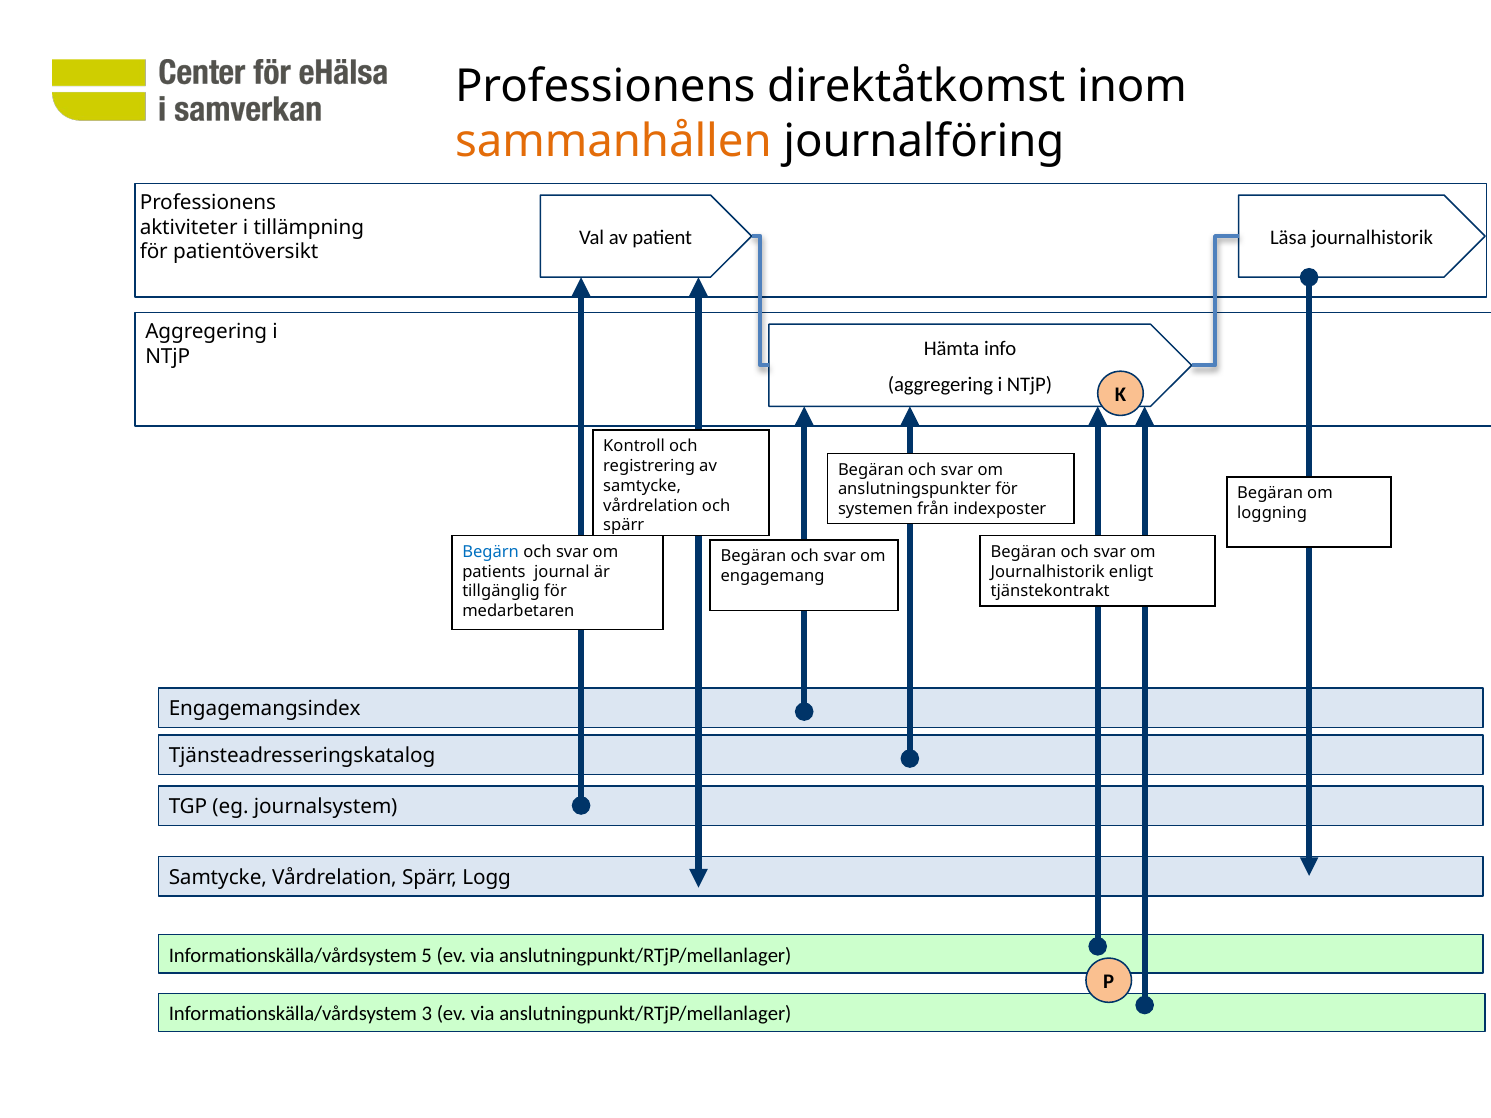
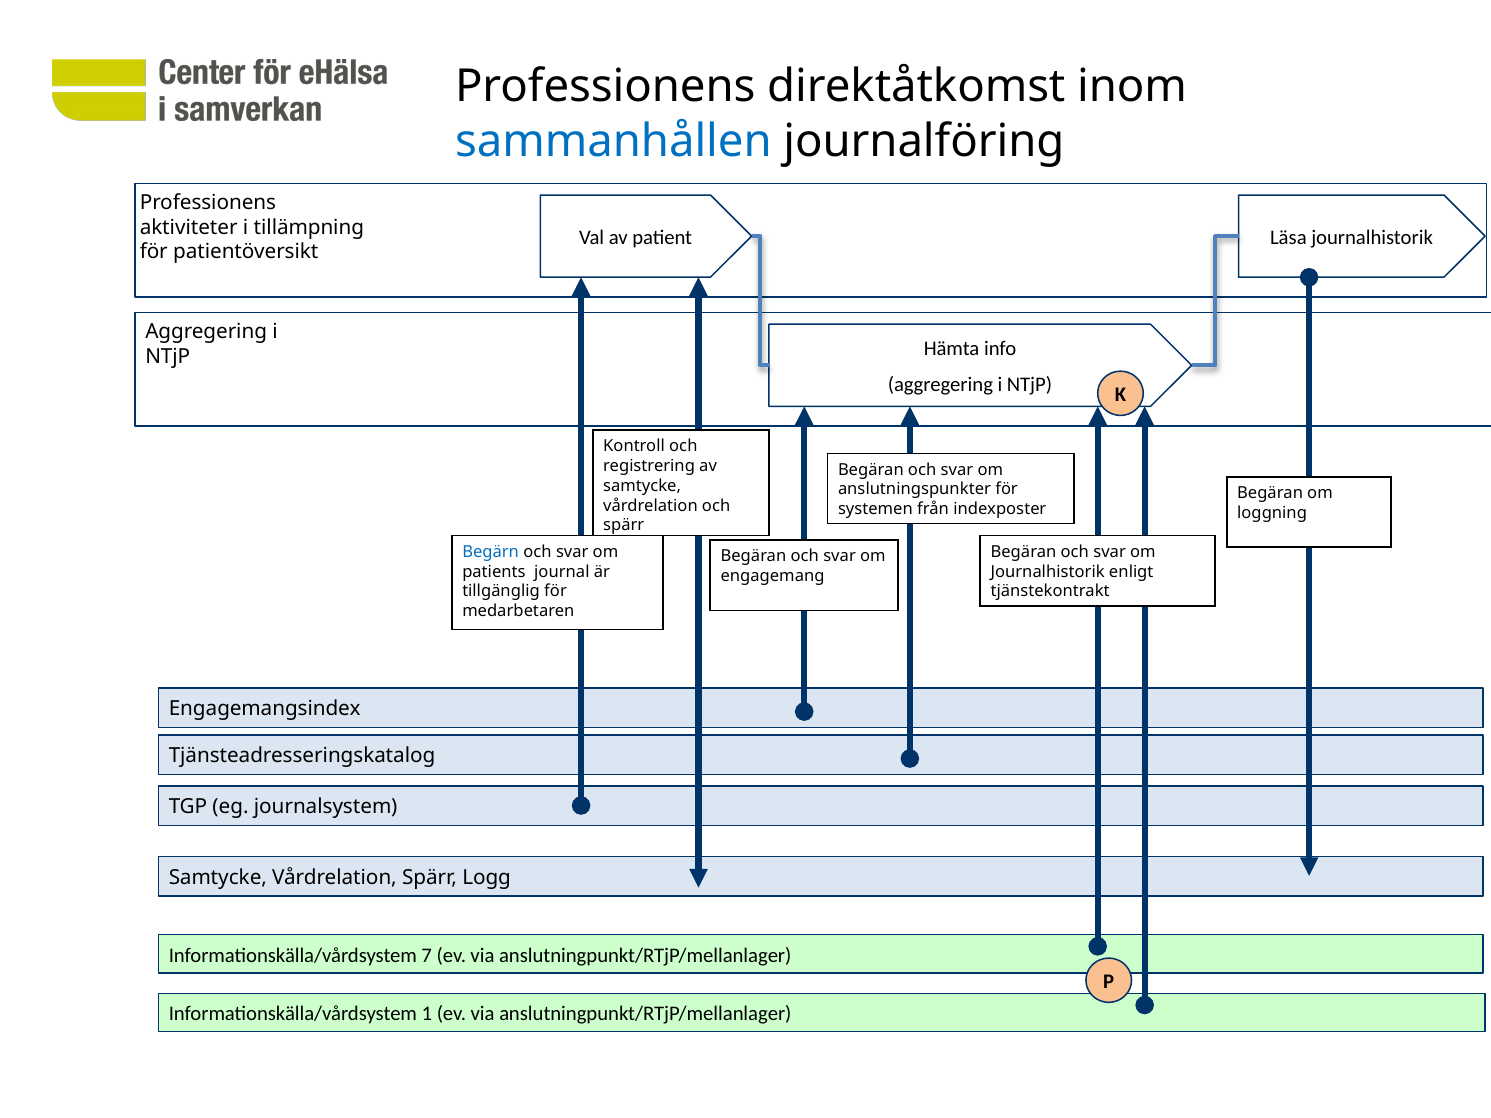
sammanhållen colour: orange -> blue (613, 141)
5: 5 -> 7 (427, 955)
3: 3 -> 1 (427, 1014)
